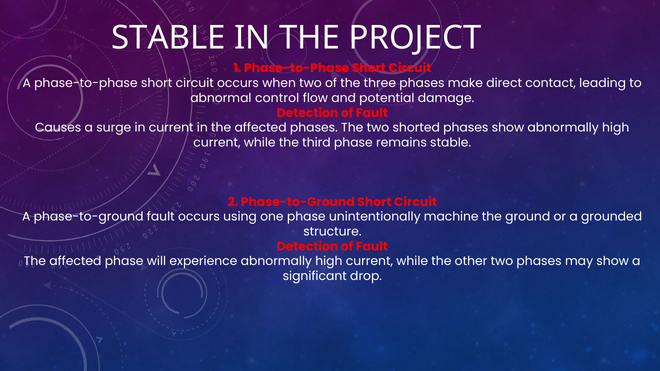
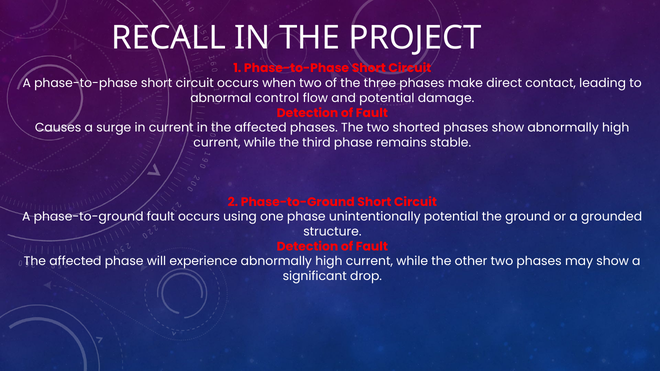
STABLE: STABLE -> RECALL (169, 38)
unintentionally machine: machine -> potential (451, 217)
